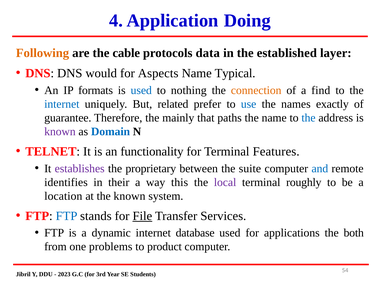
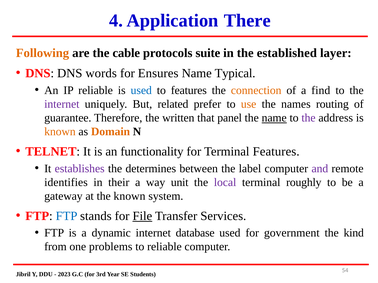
Doing: Doing -> There (247, 21)
data: data -> suite (208, 53)
would: would -> words (101, 73)
Aspects: Aspects -> Ensures (158, 73)
IP formats: formats -> reliable (96, 90)
to nothing: nothing -> features (189, 90)
internet colour: blue -> purple (62, 104)
use colour: blue -> orange (249, 104)
exactly: exactly -> routing (332, 104)
mainly: mainly -> written (178, 118)
paths: paths -> panel (230, 118)
name underline: none -> present (274, 118)
the colour: blue -> purple (308, 118)
known colour: purple -> orange (60, 132)
Domain colour: blue -> orange (111, 132)
proprietary: proprietary -> determines (151, 169)
suite: suite -> label (250, 169)
and colour: blue -> purple (320, 169)
this: this -> unit (180, 183)
location: location -> gateway (63, 196)
applications: applications -> government (292, 233)
both: both -> kind (354, 233)
to product: product -> reliable (164, 247)
